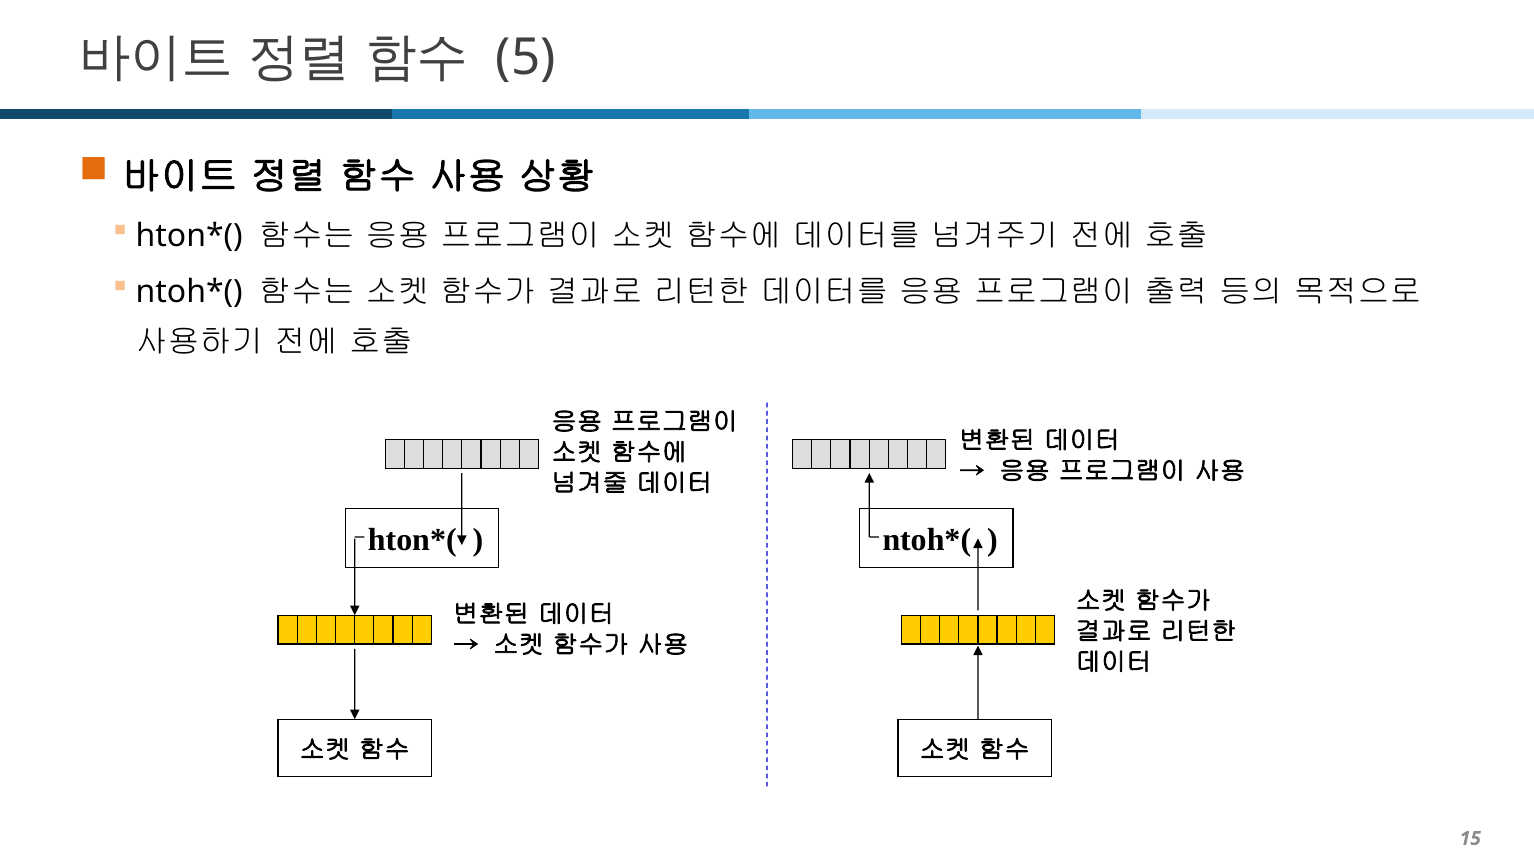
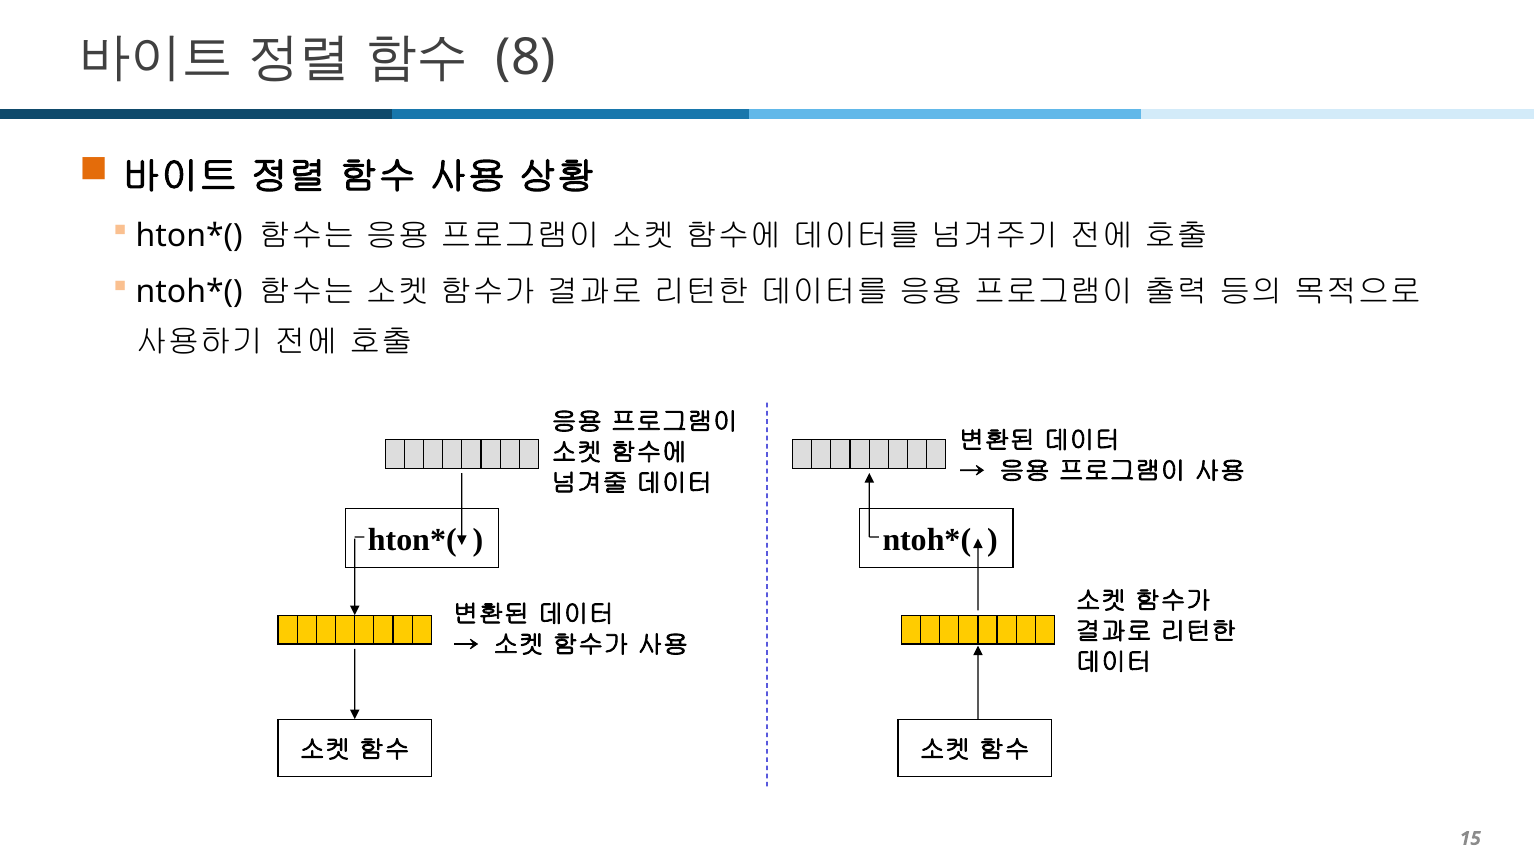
5: 5 -> 8 (526, 57)
